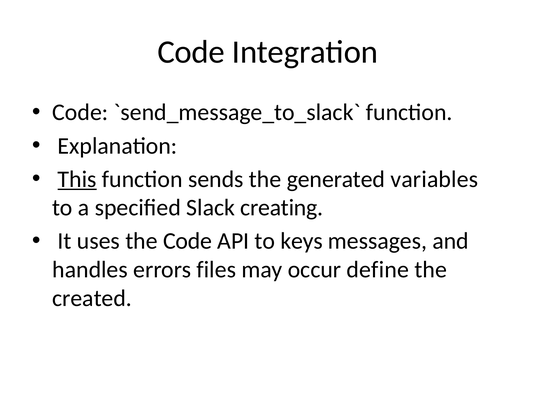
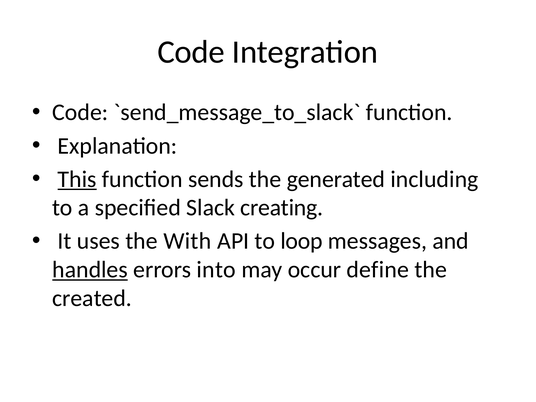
variables: variables -> including (434, 179)
the Code: Code -> With (187, 241)
keys: keys -> loop (302, 241)
handles underline: none -> present (90, 270)
files: files -> into (216, 270)
